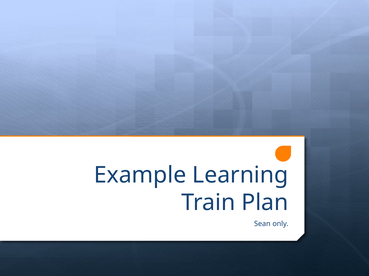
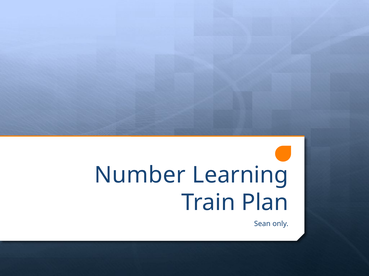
Example: Example -> Number (140, 175)
